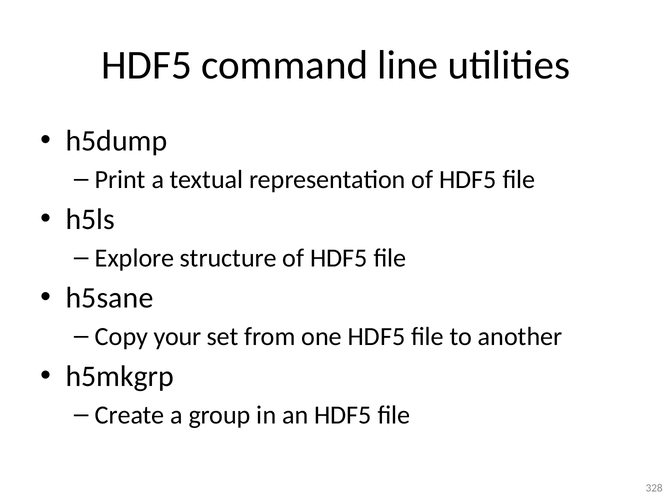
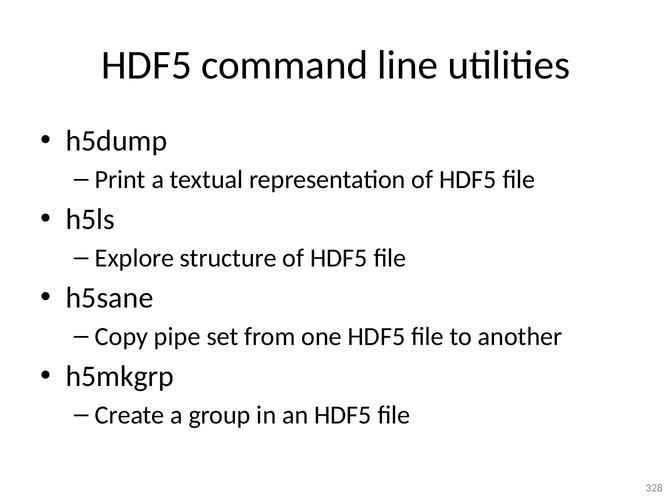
your: your -> pipe (177, 336)
